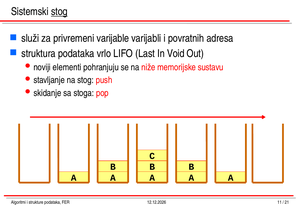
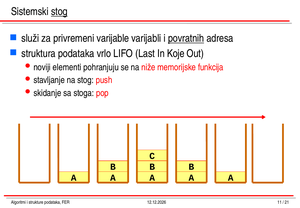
povratnih underline: none -> present (186, 38)
Void: Void -> Koje (176, 53)
sustavu: sustavu -> funkcija (211, 67)
